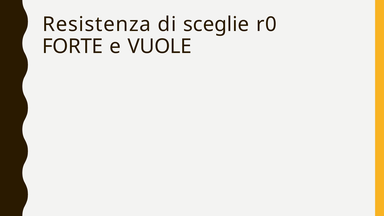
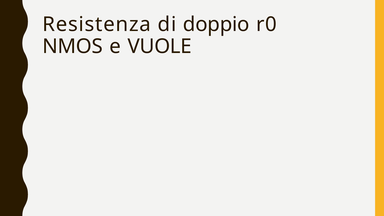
sceglie: sceglie -> doppio (216, 24)
FORTE: FORTE -> NMOS (73, 46)
